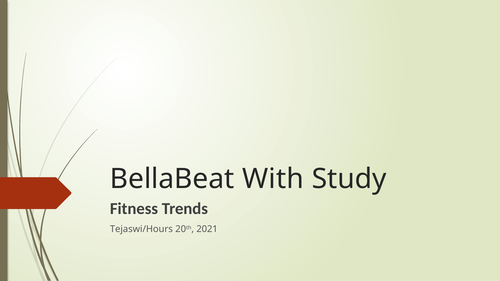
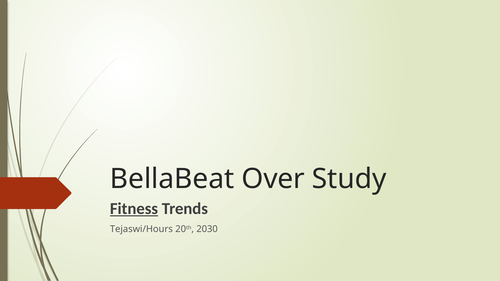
With: With -> Over (273, 179)
Fitness underline: none -> present (134, 209)
2021: 2021 -> 2030 (207, 229)
